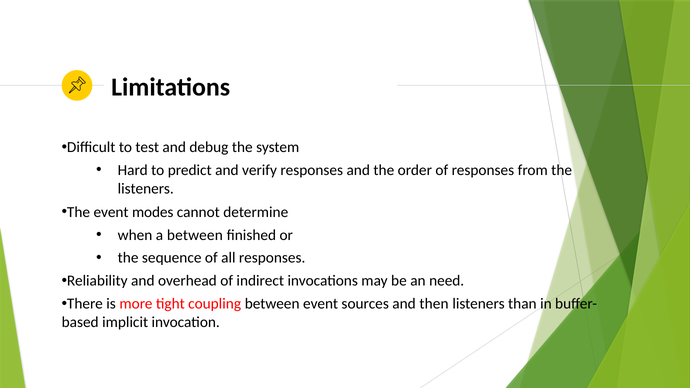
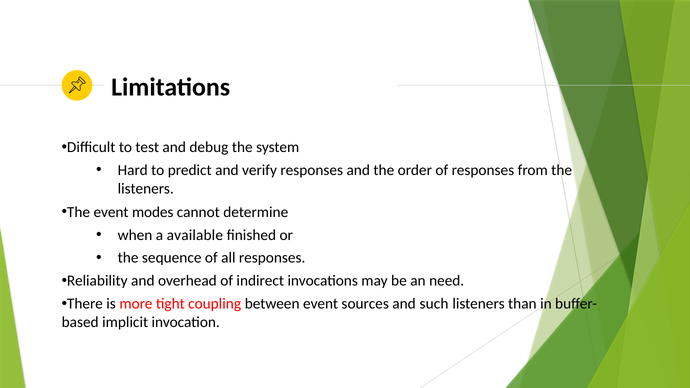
a between: between -> available (195, 235)
then: then -> such (434, 304)
